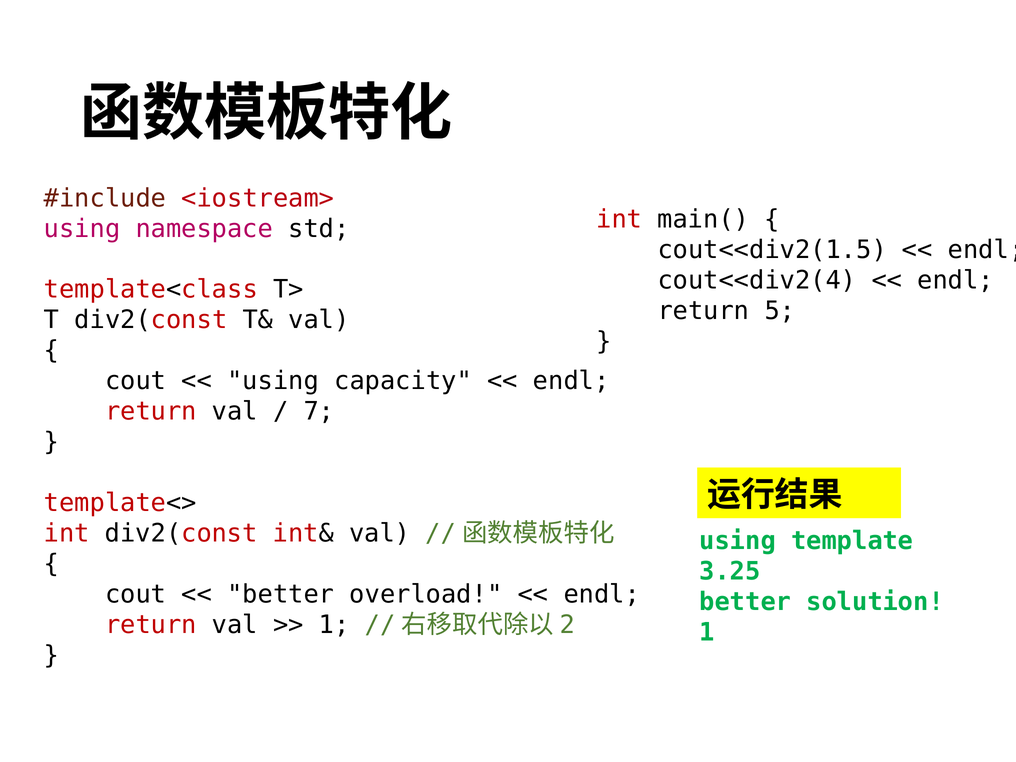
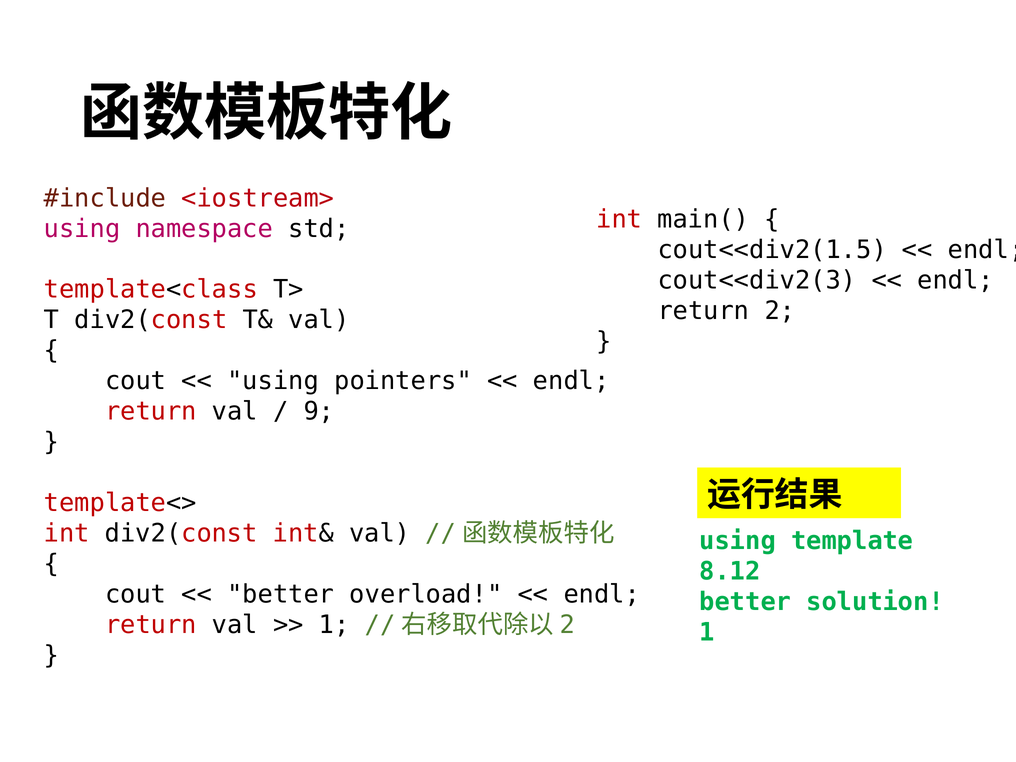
cout<<div2(4: cout<<div2(4 -> cout<<div2(3 (757, 280)
5: 5 -> 2 (780, 311)
capacity: capacity -> pointers (403, 381)
7: 7 -> 9 (319, 412)
3.25: 3.25 -> 8.12 (730, 571)
